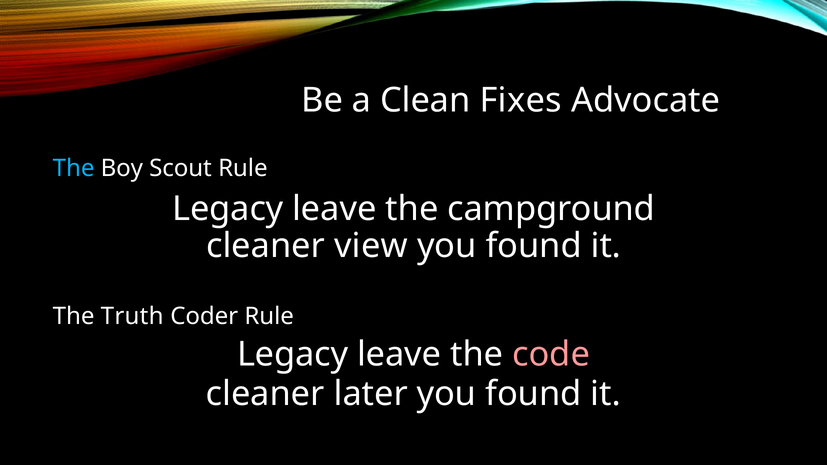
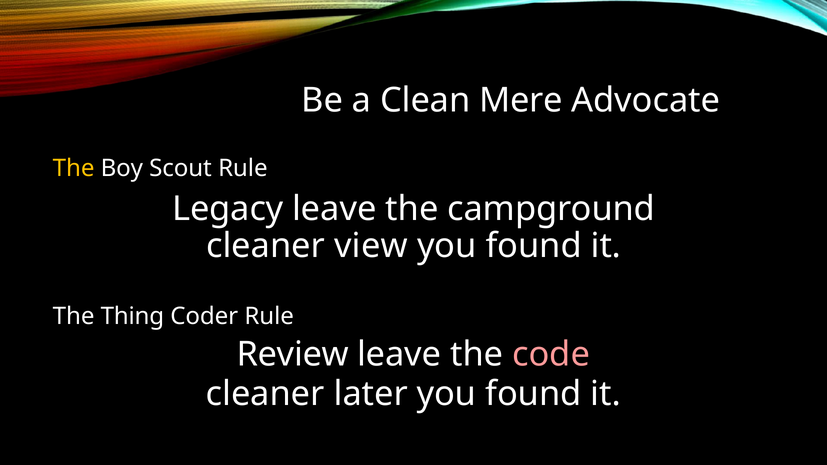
Fixes: Fixes -> Mere (521, 101)
The colour: light blue -> yellow (74, 168)
Truth: Truth -> Thing (132, 316)
Legacy: Legacy -> Review (293, 355)
